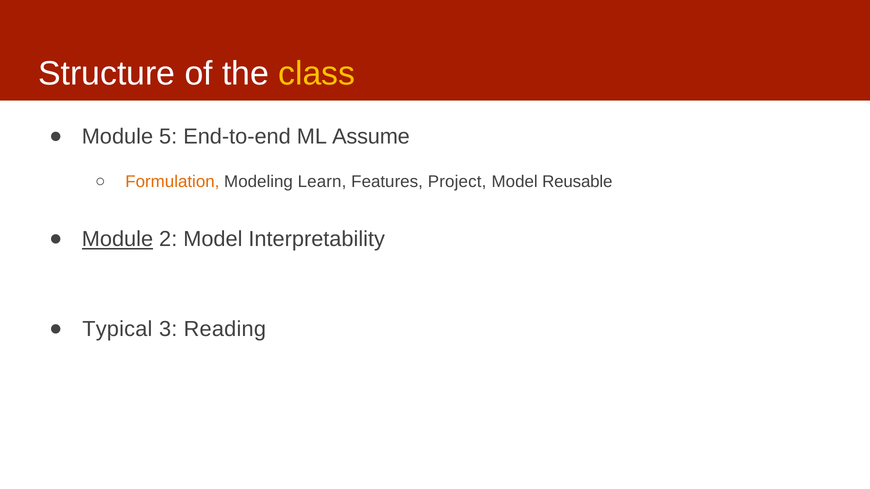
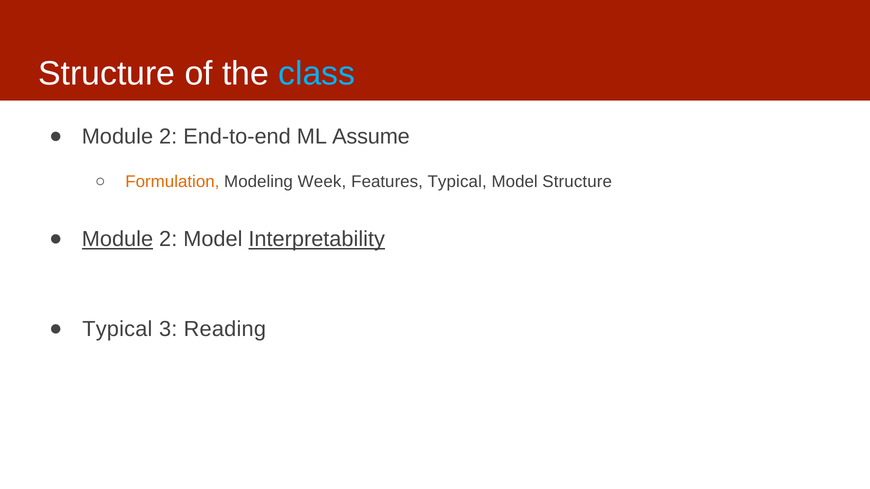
class colour: yellow -> light blue (317, 74)
5: 5 -> 2 (168, 137)
Learn: Learn -> Week (322, 182)
Features Project: Project -> Typical (457, 182)
Model Reusable: Reusable -> Structure (577, 182)
Interpretability underline: none -> present (317, 239)
